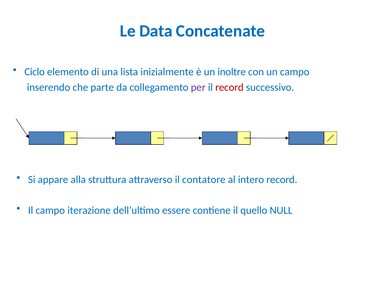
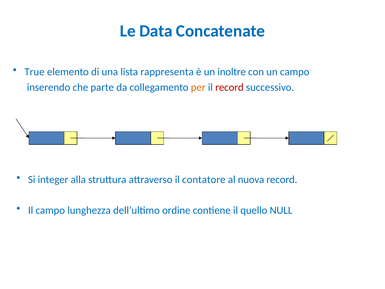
Ciclo: Ciclo -> True (35, 72)
inizialmente: inizialmente -> rappresenta (167, 72)
per colour: purple -> orange (198, 87)
appare: appare -> integer (53, 179)
intero: intero -> nuova (251, 179)
iterazione: iterazione -> lunghezza (89, 210)
essere: essere -> ordine (176, 210)
